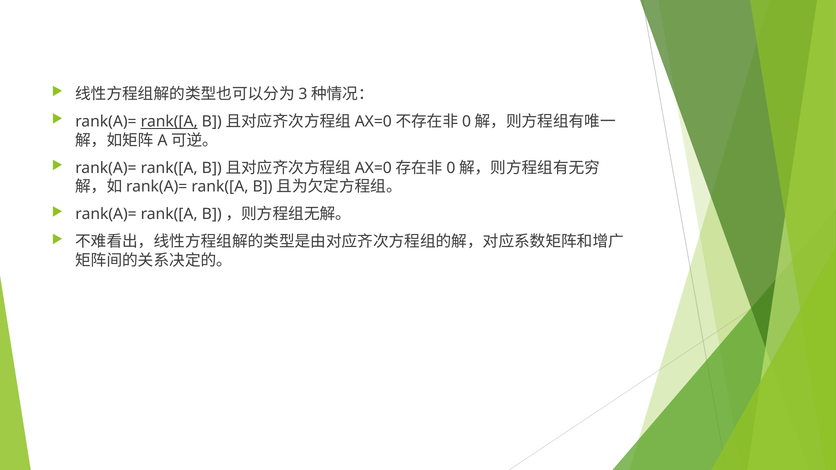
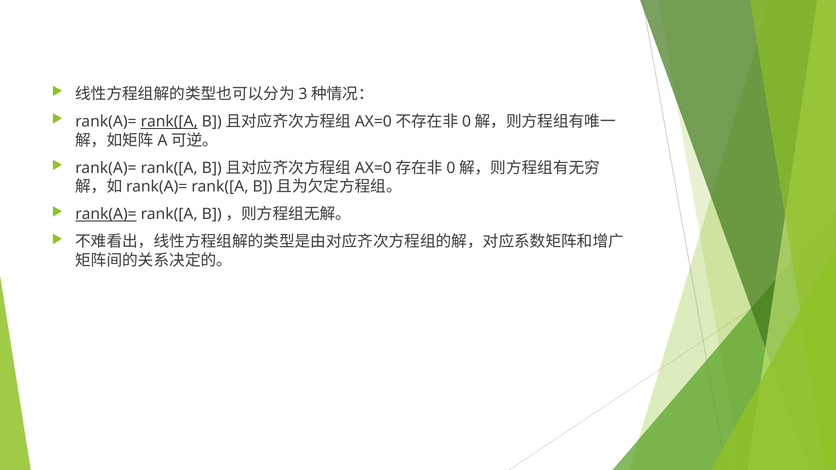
rank(A)= underline: none -> present (106, 214)
